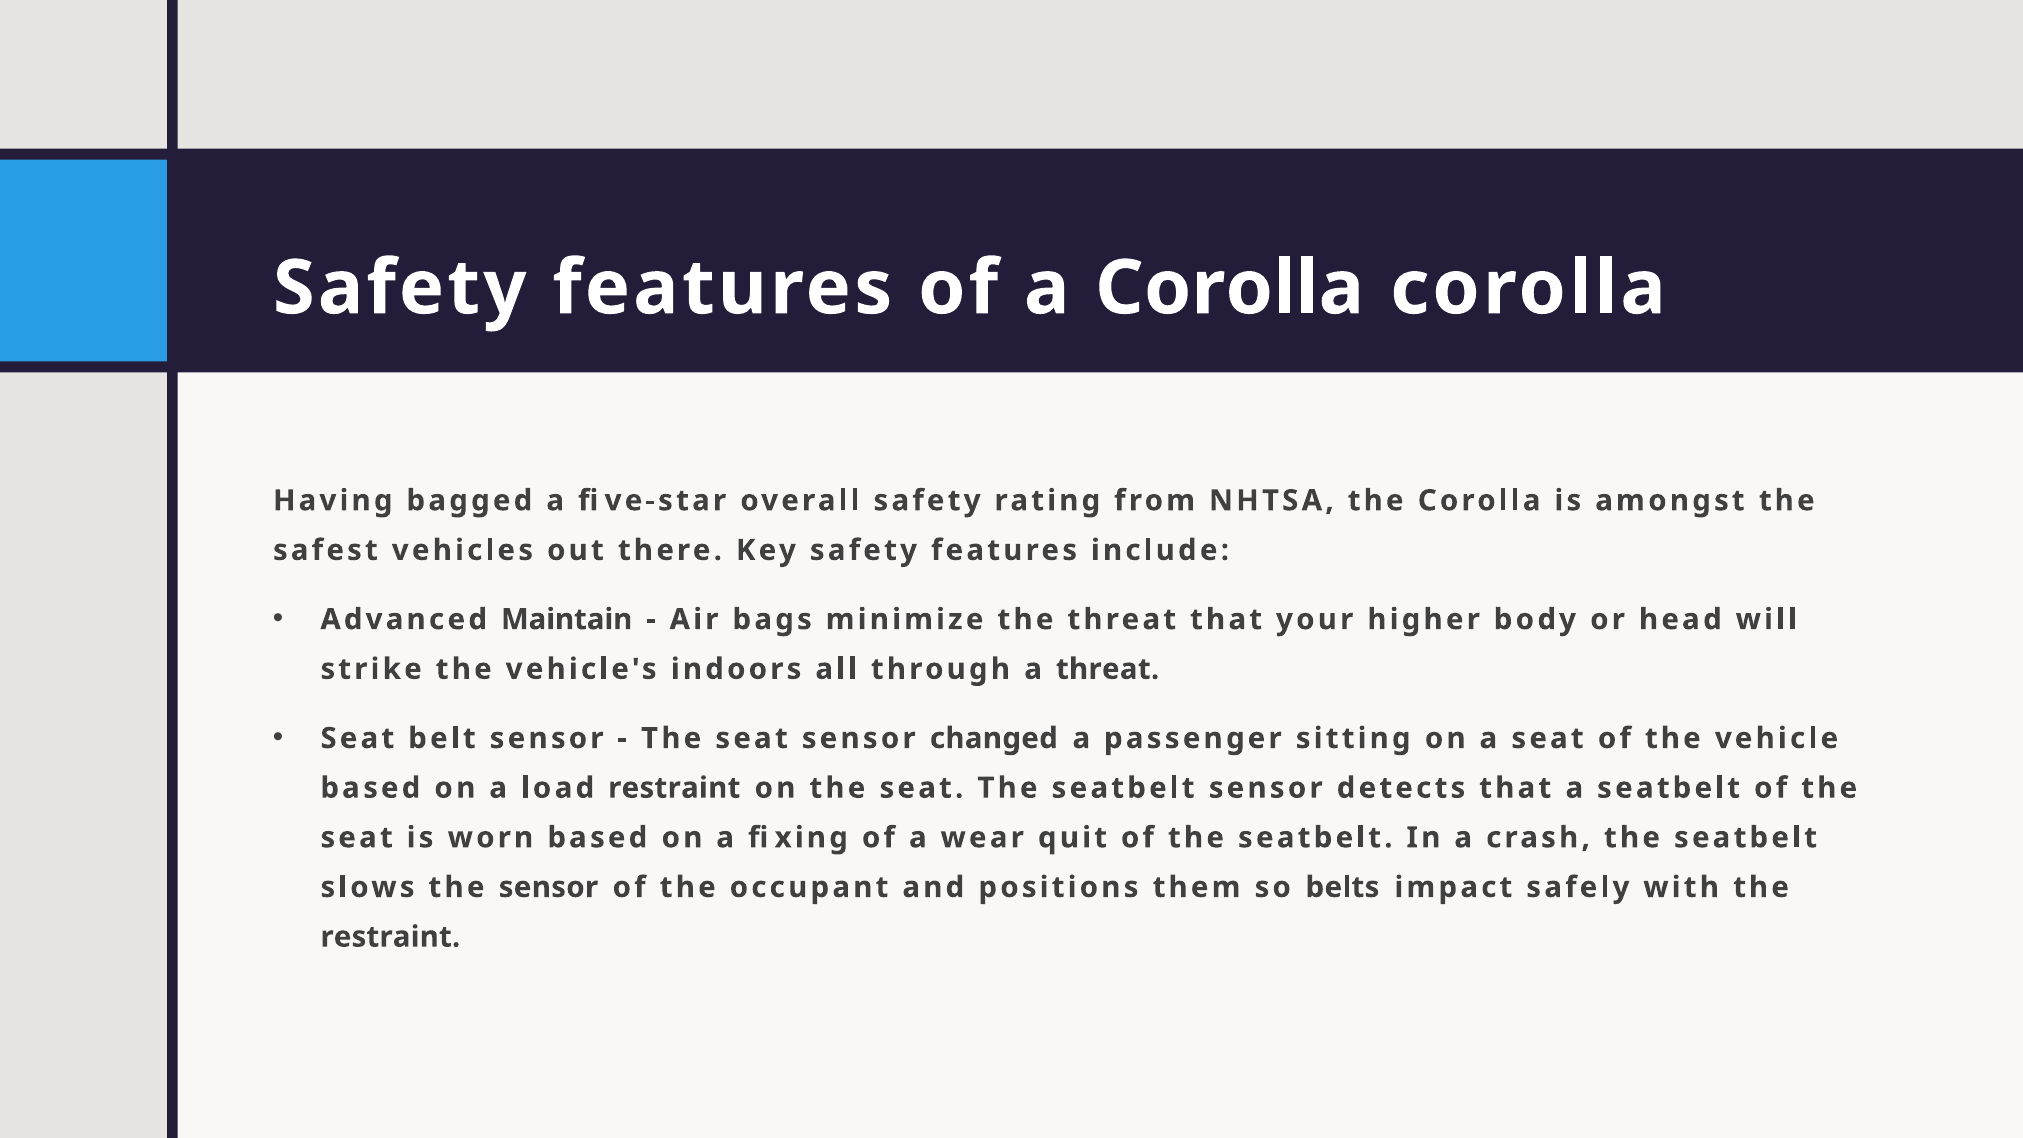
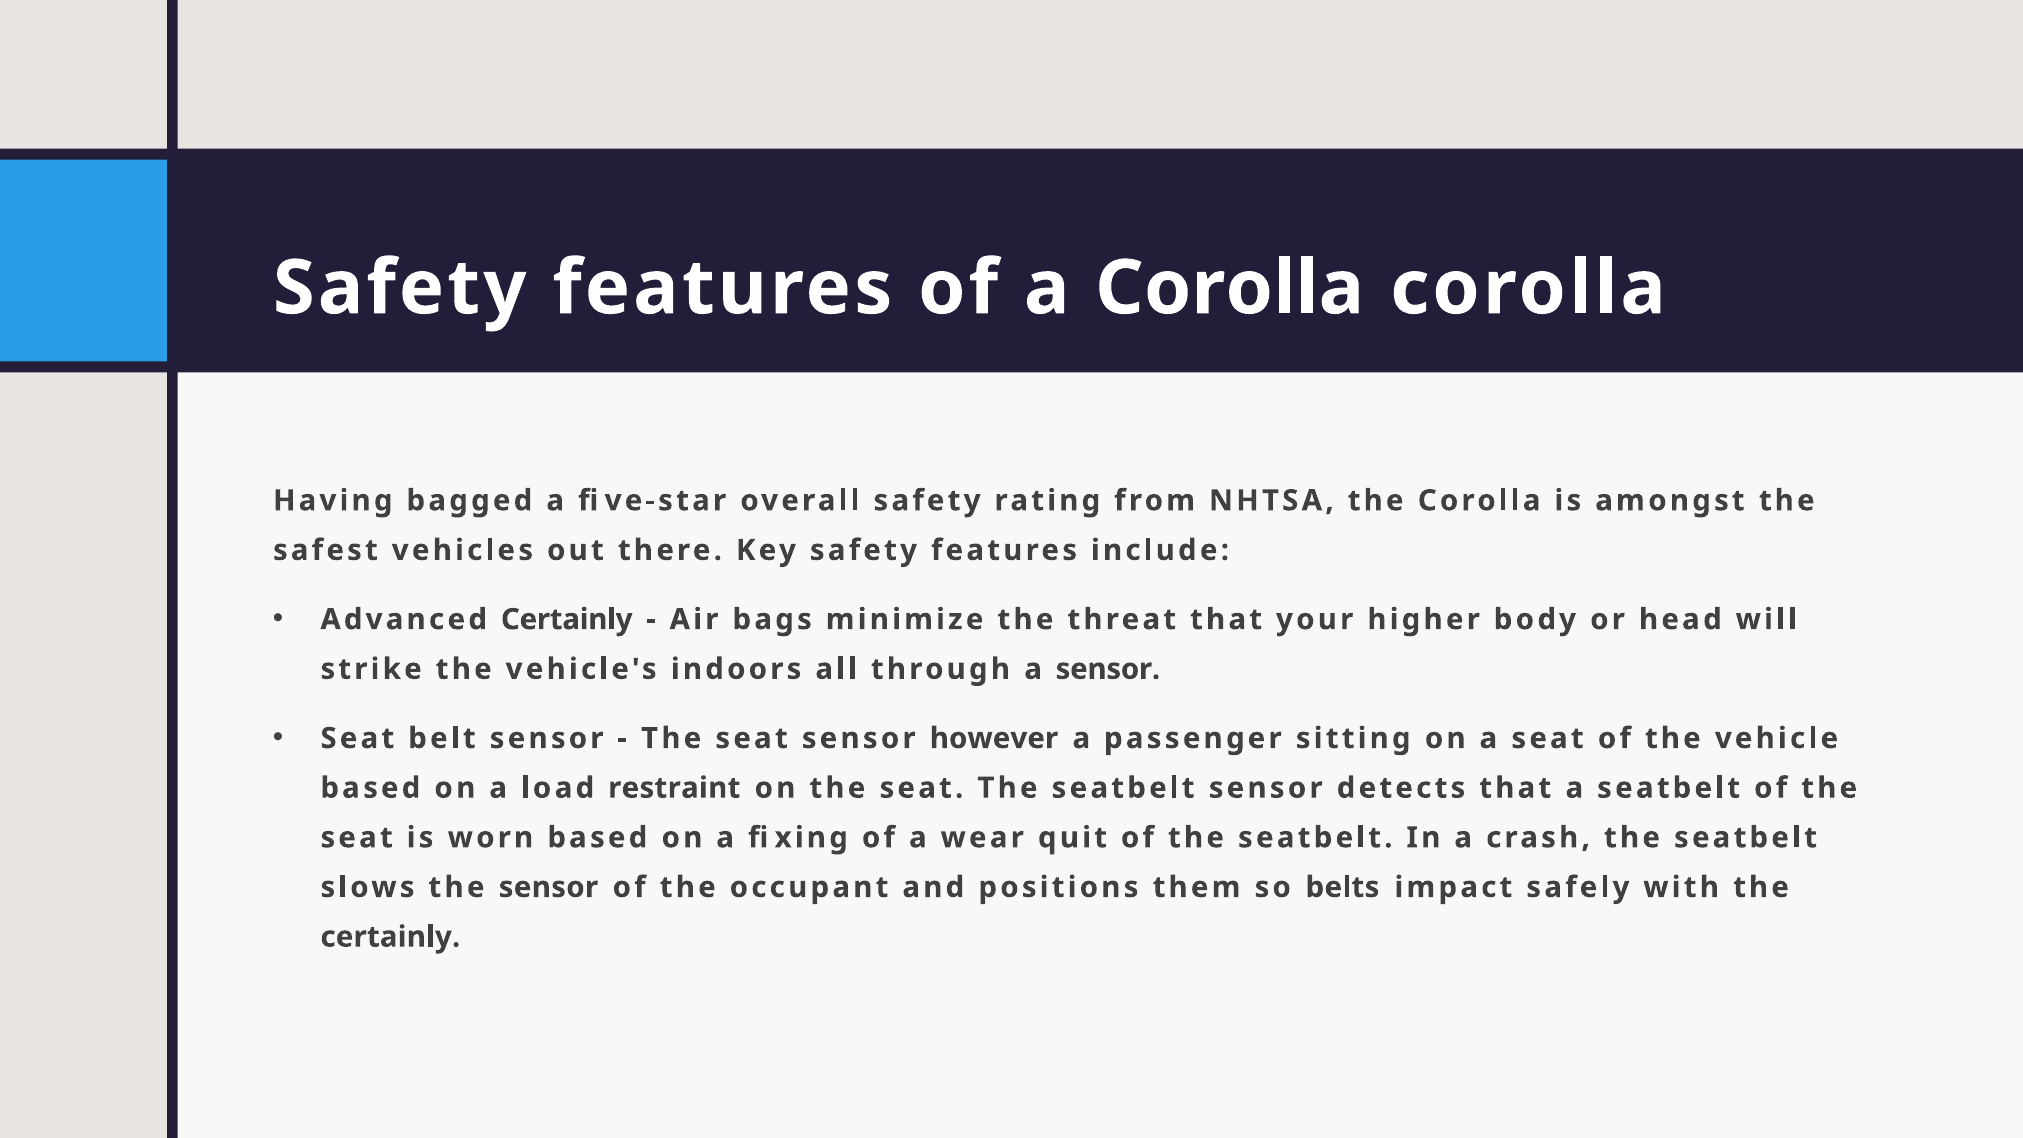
Advanced Maintain: Maintain -> Certainly (567, 619)
a threat: threat -> sensor (1108, 669)
changed: changed -> however (994, 738)
restraint: restraint -> certainly (390, 937)
